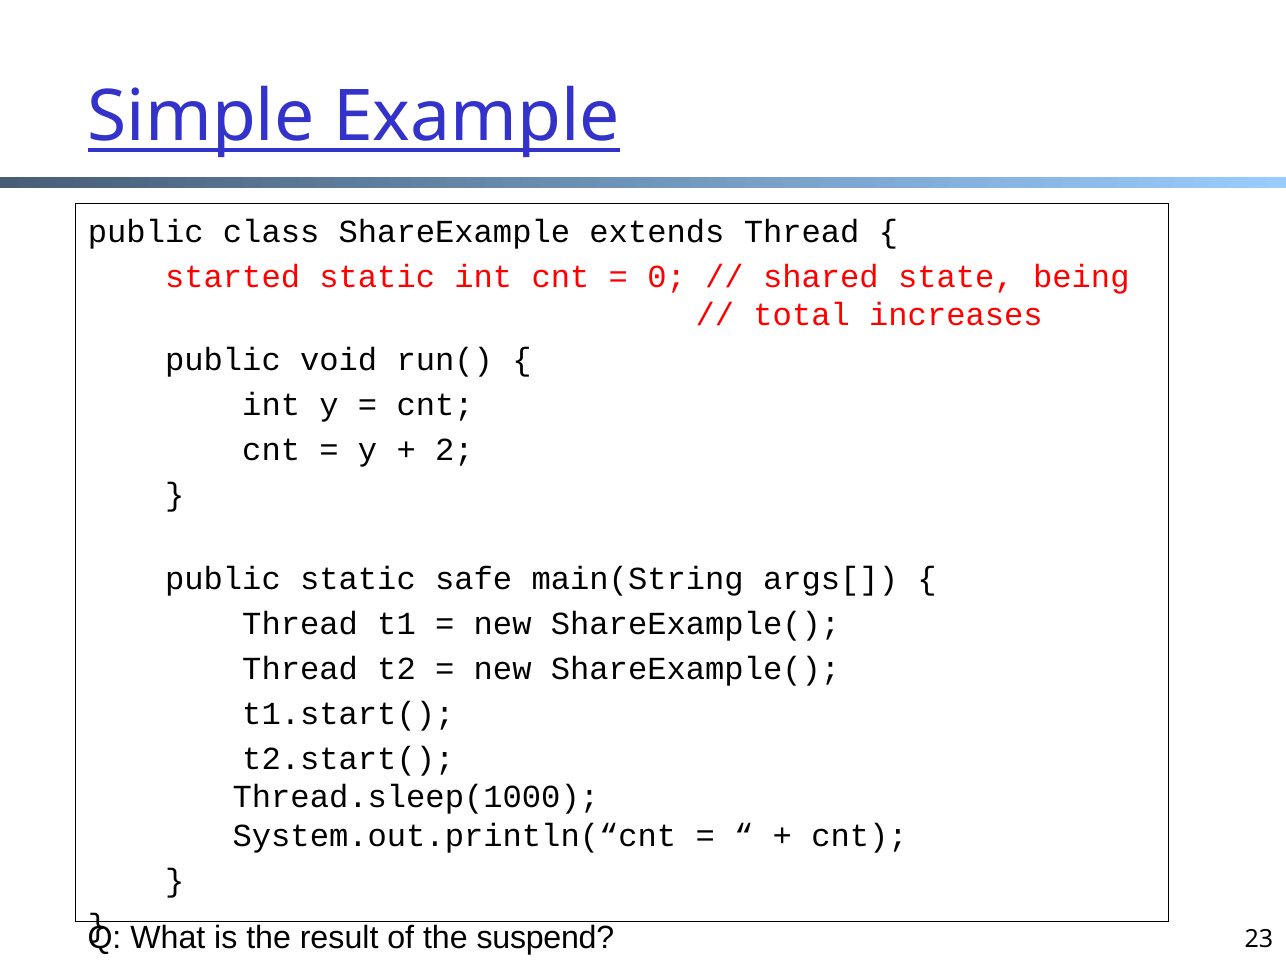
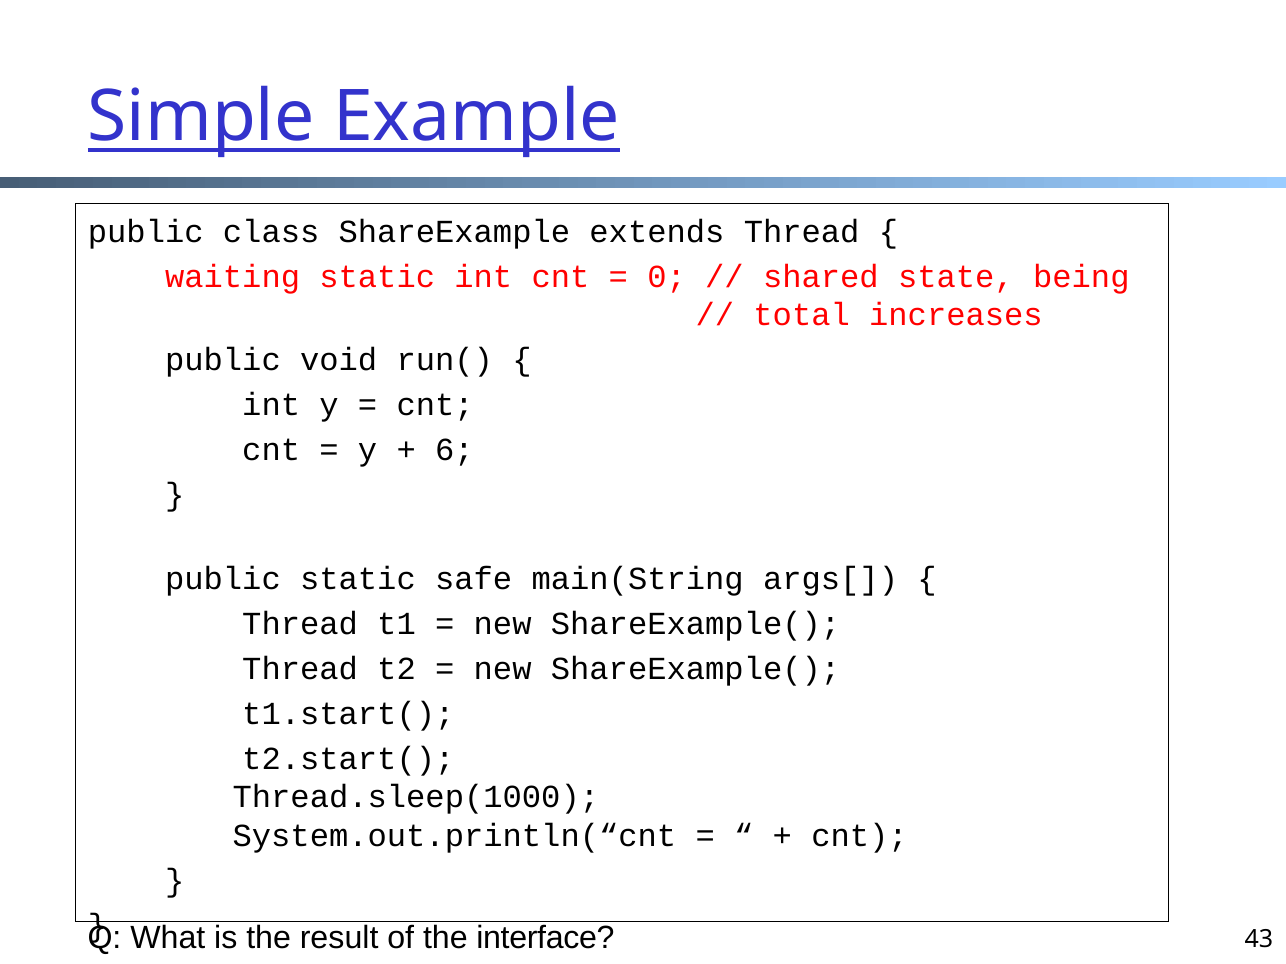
started: started -> waiting (233, 277)
2: 2 -> 6 (454, 450)
23: 23 -> 43 (1259, 939)
suspend: suspend -> interface (545, 939)
